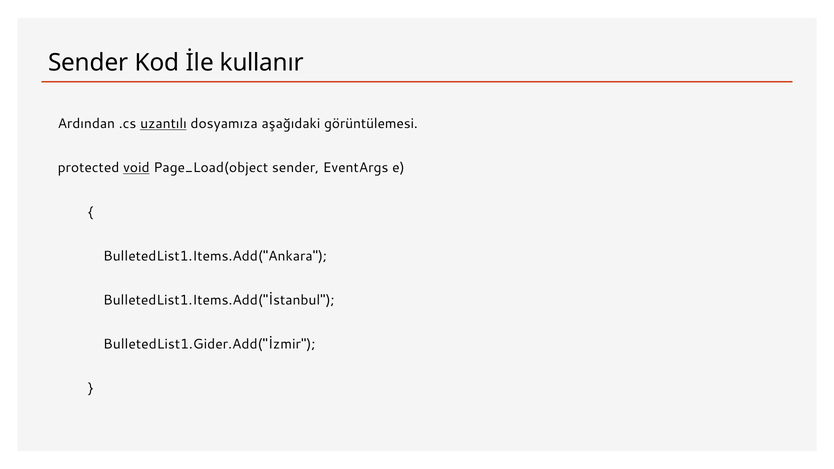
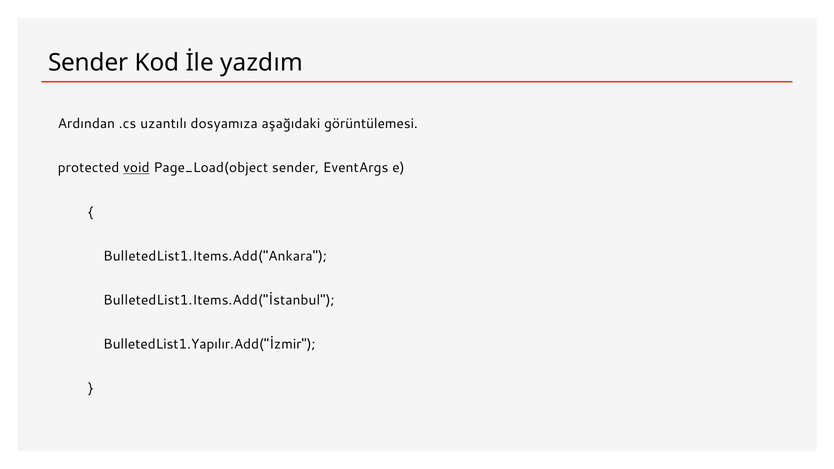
kullanır: kullanır -> yazdım (262, 63)
uzantılı underline: present -> none (163, 124)
BulletedList1.Gider.Add("İzmir: BulletedList1.Gider.Add("İzmir -> BulletedList1.Yapılır.Add("İzmir (209, 344)
